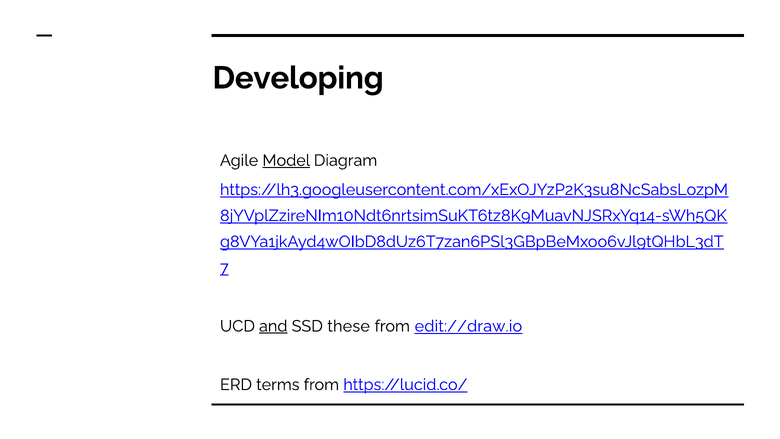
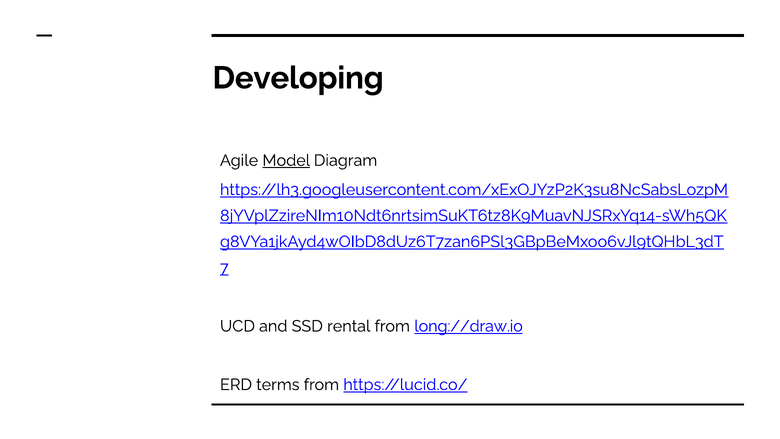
and underline: present -> none (273, 326)
these: these -> rental (349, 326)
edit://draw.io: edit://draw.io -> long://draw.io (469, 326)
